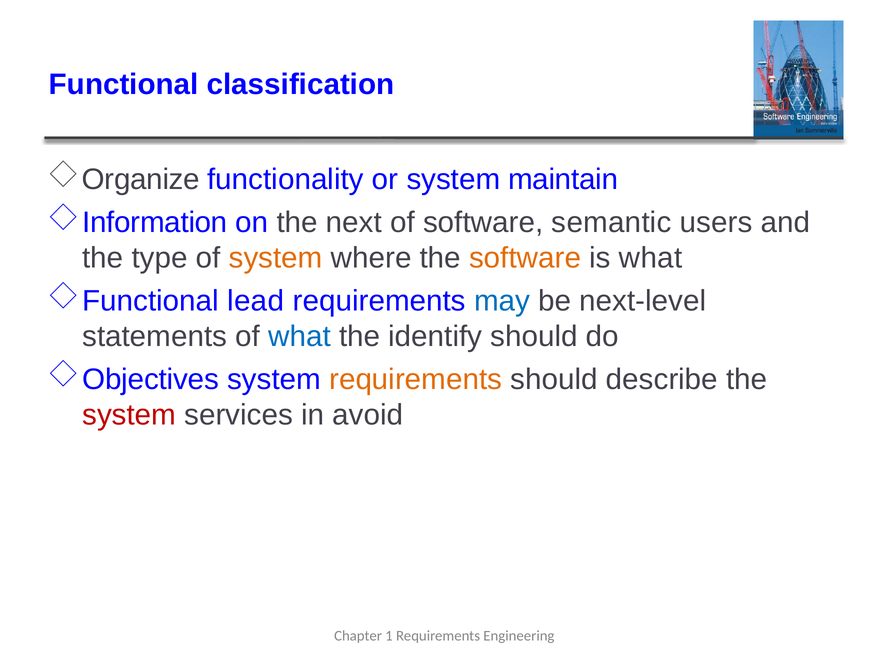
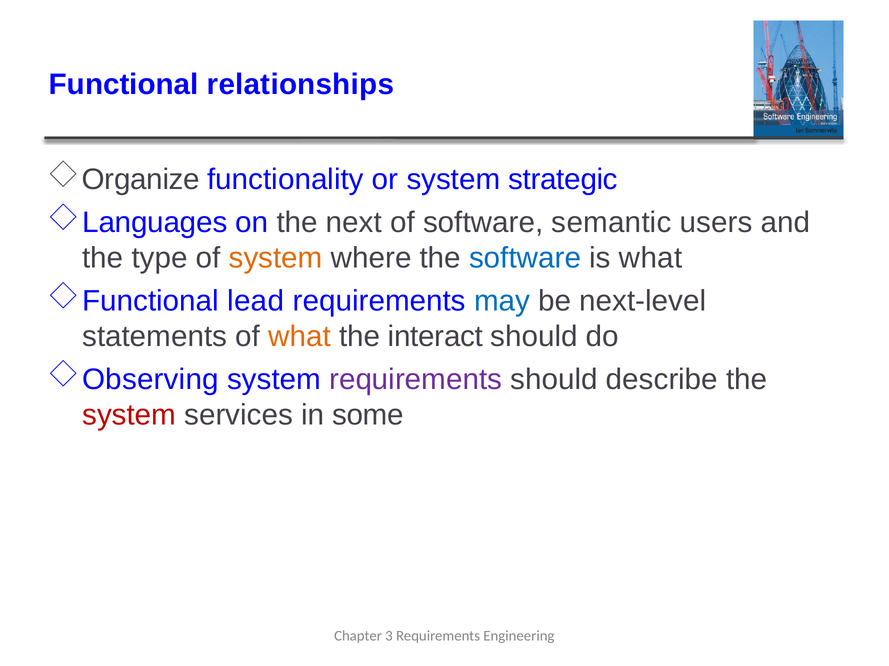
classification: classification -> relationships (300, 84)
maintain: maintain -> strategic (563, 180)
Information: Information -> Languages (155, 223)
software colour: orange -> blue (525, 258)
what colour: blue -> orange (300, 337)
identify: identify -> interact (435, 337)
Objectives: Objectives -> Observing (150, 380)
requirements colour: orange -> purple (416, 380)
avoid: avoid -> some (368, 416)
1: 1 -> 3 (389, 637)
